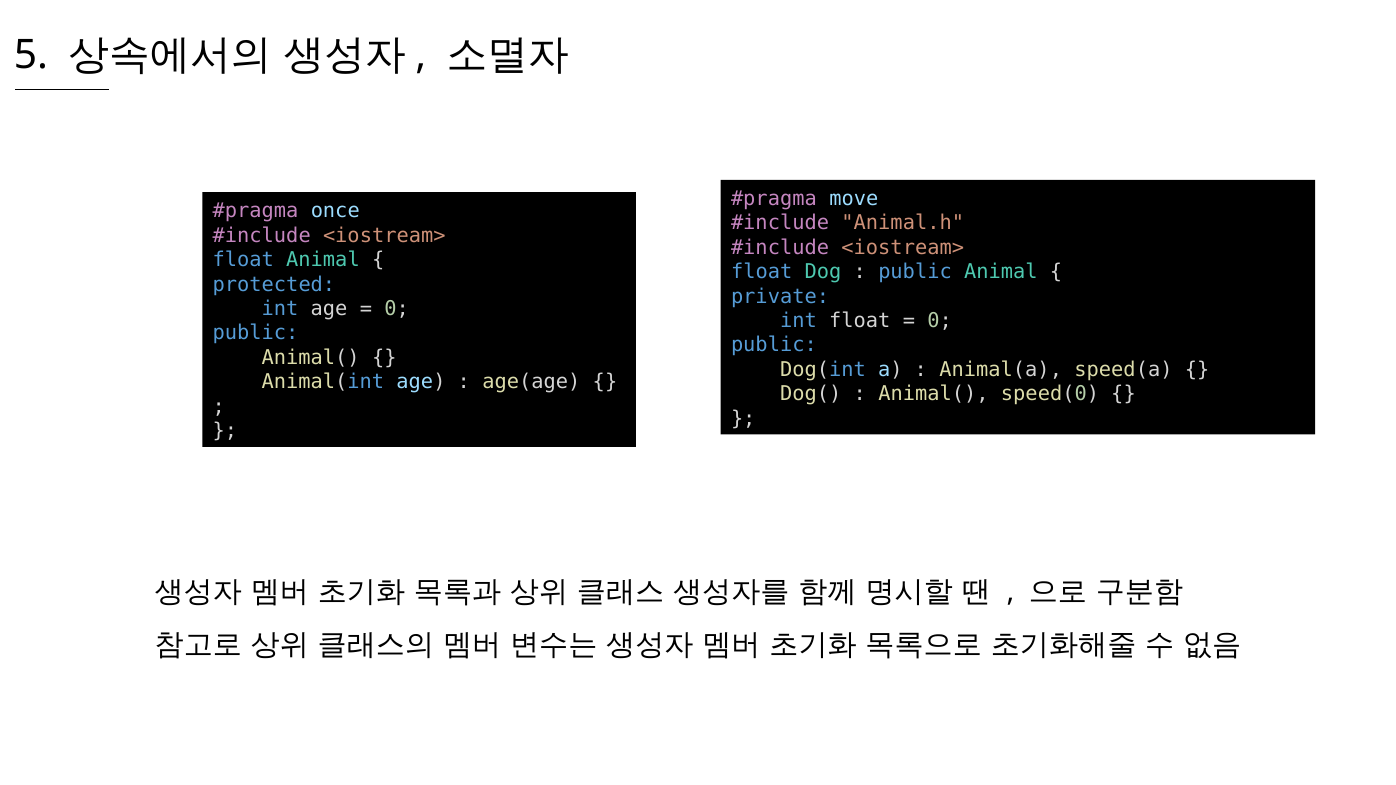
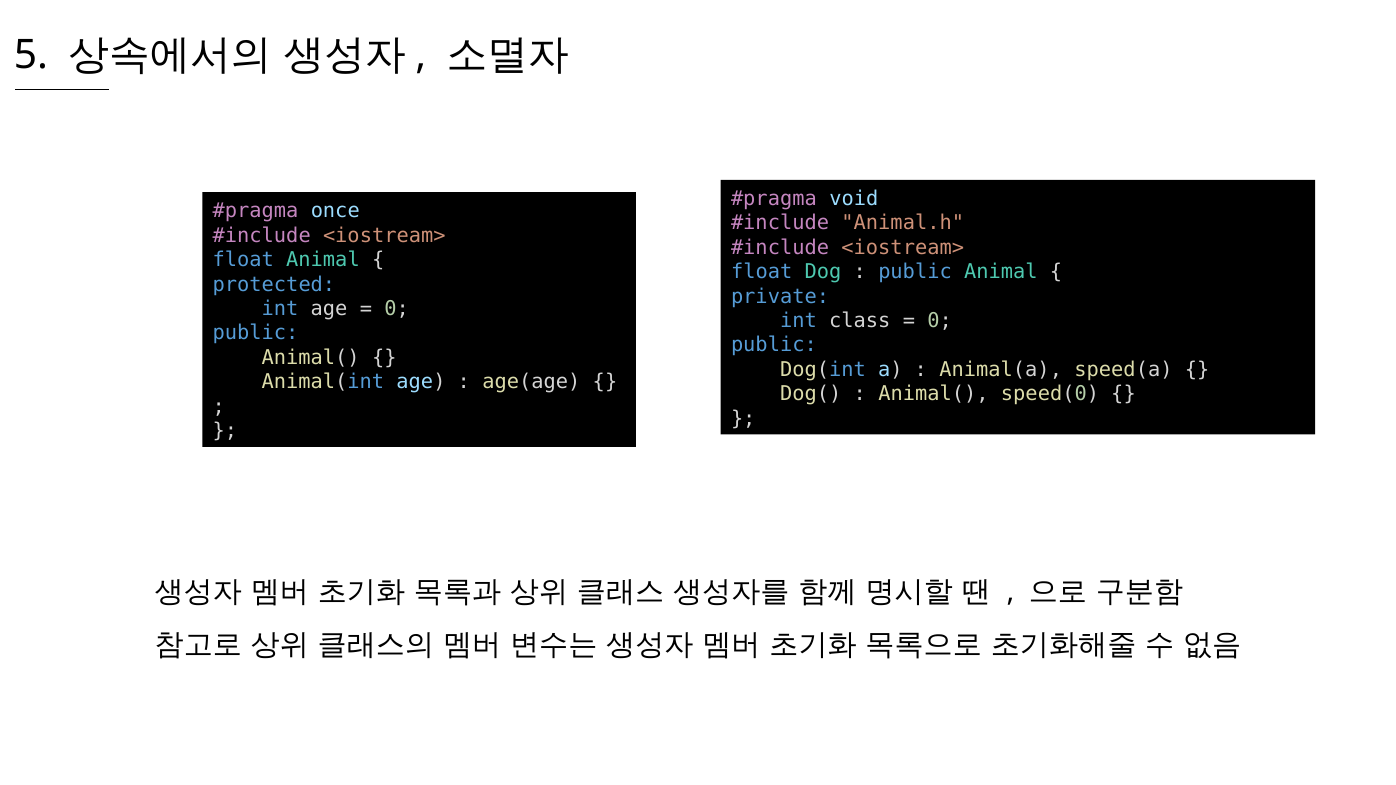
move: move -> void (854, 199)
int float: float -> class (860, 321)
